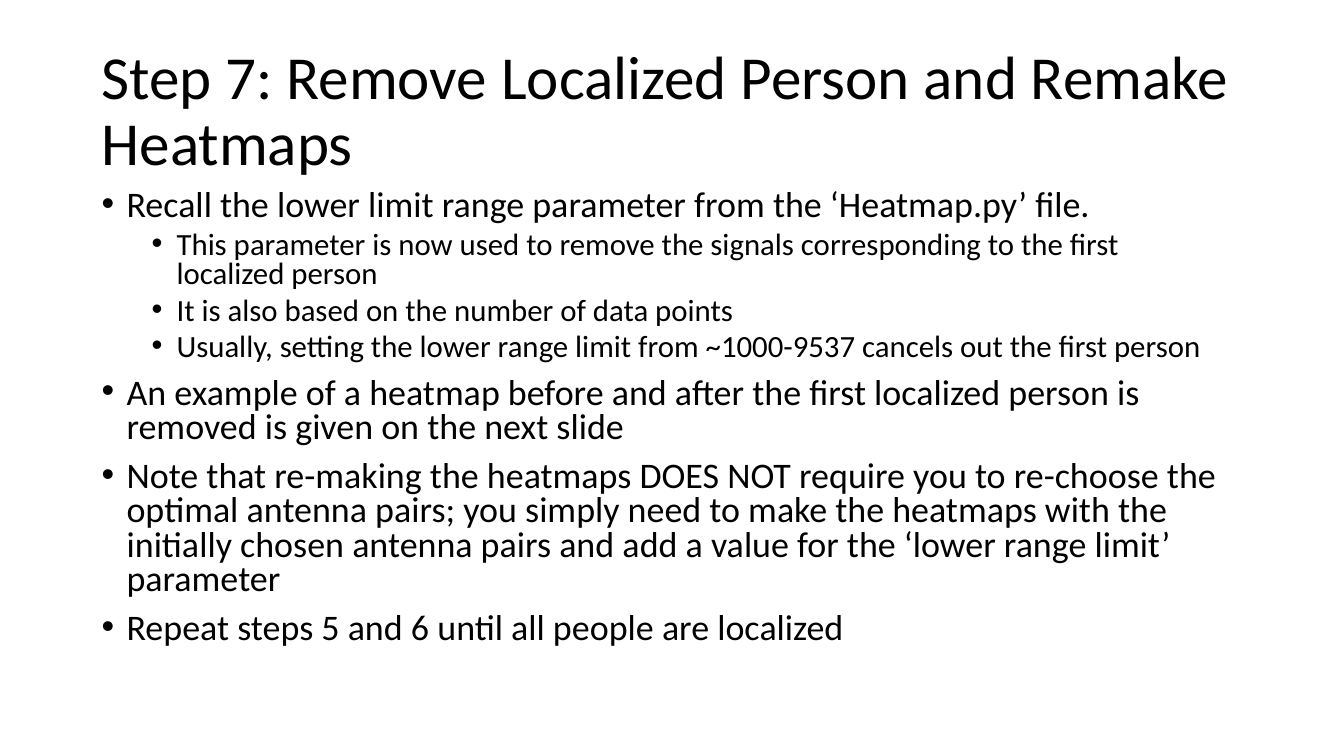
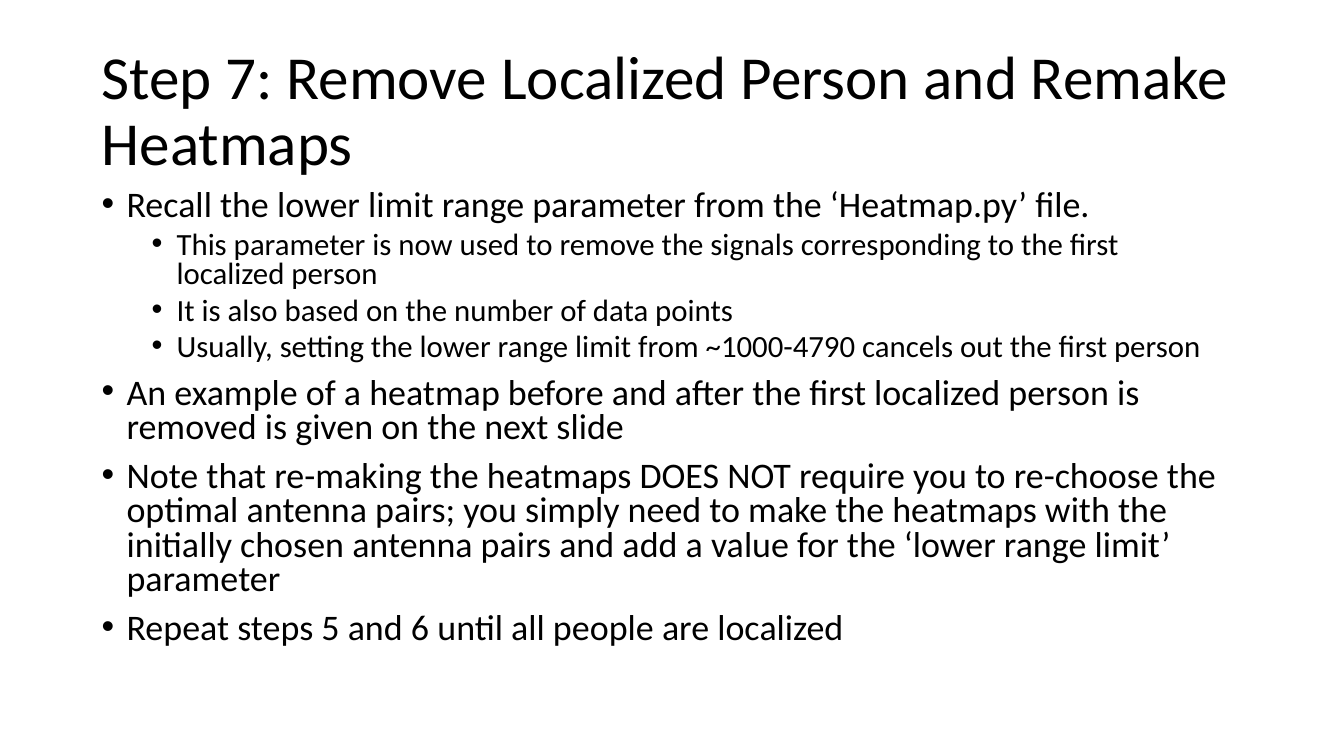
~1000-9537: ~1000-9537 -> ~1000-4790 (780, 347)
